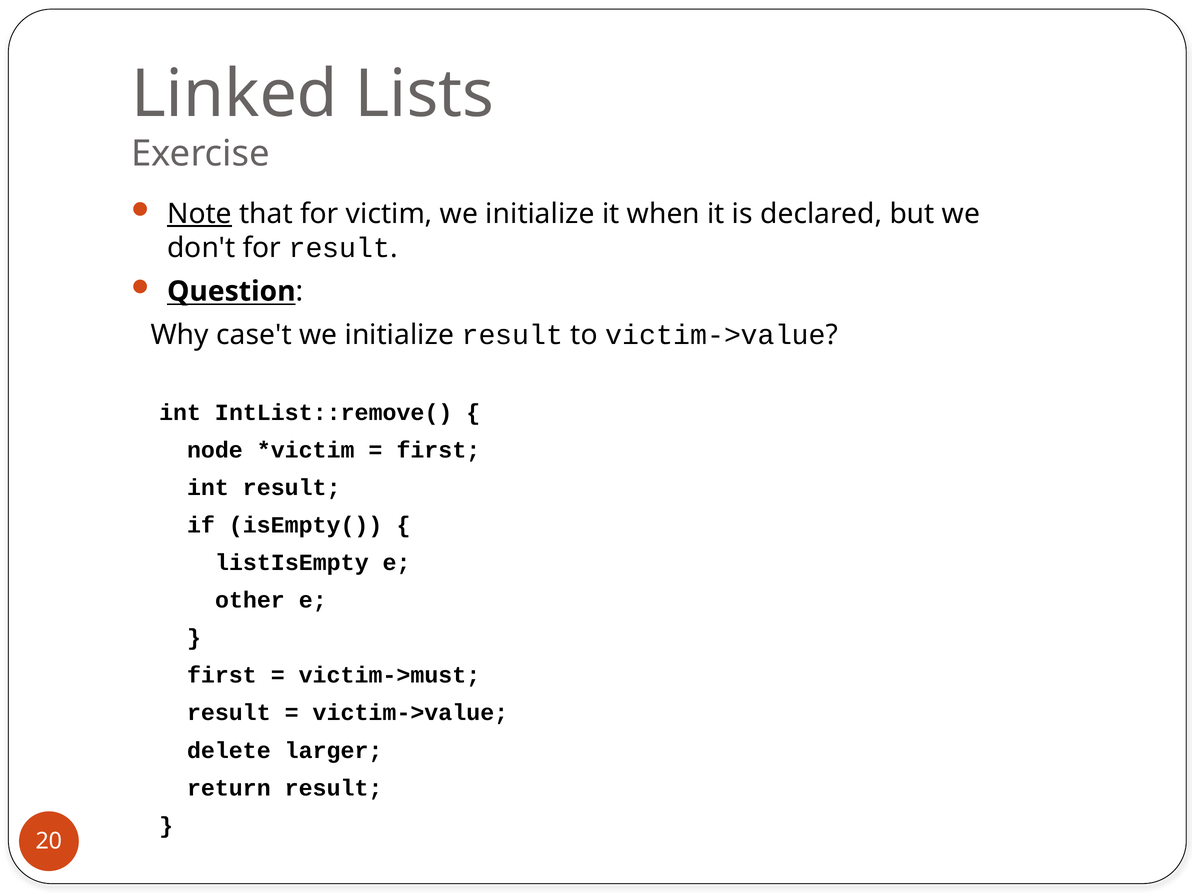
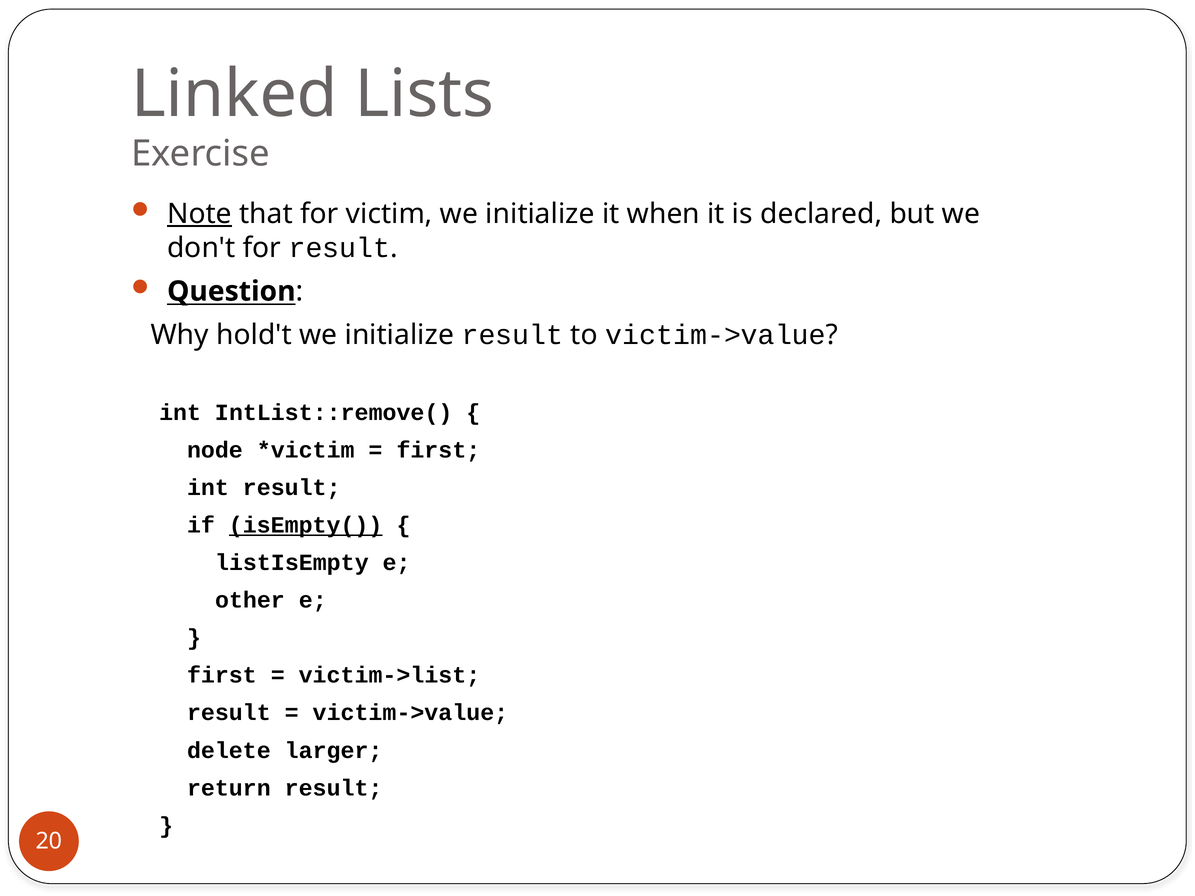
case't: case't -> hold't (254, 335)
isEmpty( underline: none -> present (306, 525)
victim->must: victim->must -> victim->list (389, 675)
